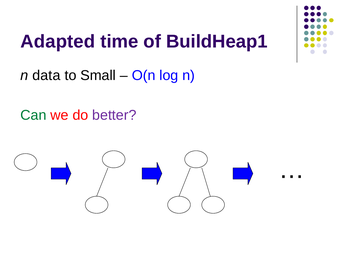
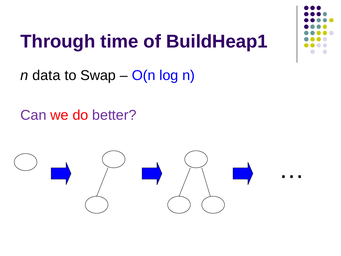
Adapted: Adapted -> Through (58, 41)
Small: Small -> Swap (98, 75)
Can colour: green -> purple (33, 115)
